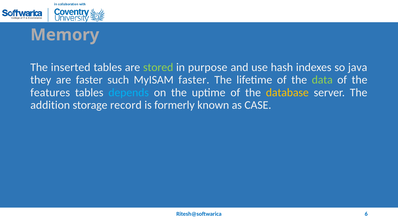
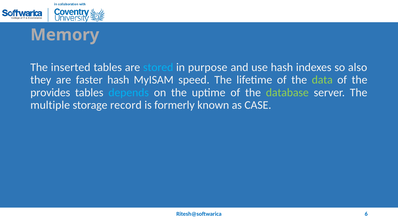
stored colour: light green -> light blue (158, 67)
java: java -> also (358, 67)
faster such: such -> hash (118, 80)
MyISAM faster: faster -> speed (194, 80)
features: features -> provides (50, 92)
database colour: yellow -> light green (287, 92)
addition: addition -> multiple (50, 105)
